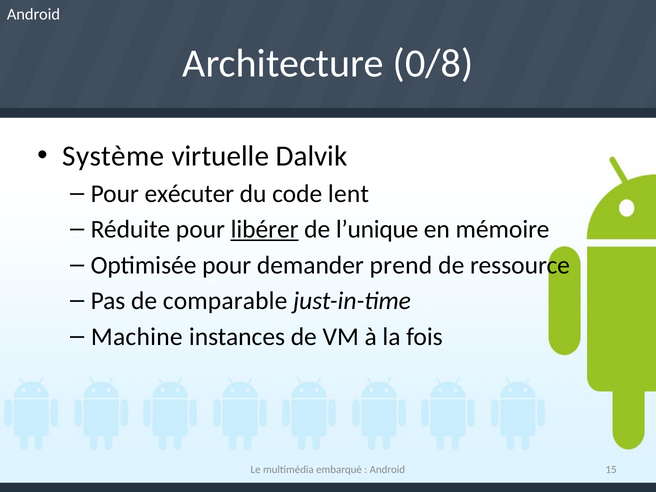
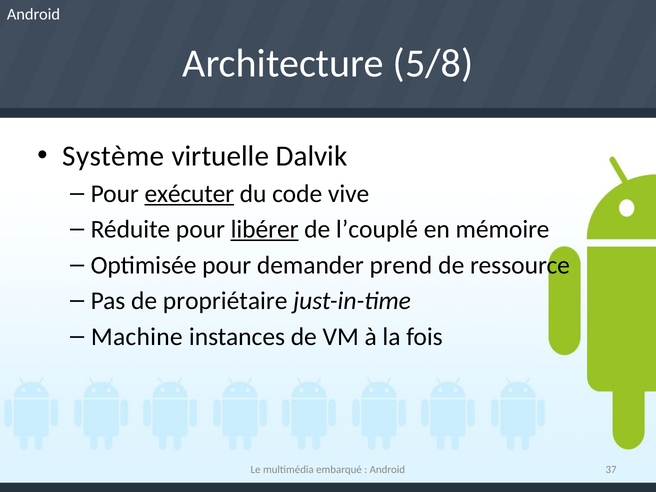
0/8: 0/8 -> 5/8 (433, 64)
exécuter underline: none -> present (189, 194)
lent: lent -> vive (349, 194)
l’unique: l’unique -> l’couplé (377, 229)
comparable: comparable -> propriétaire (225, 301)
15: 15 -> 37 (611, 470)
